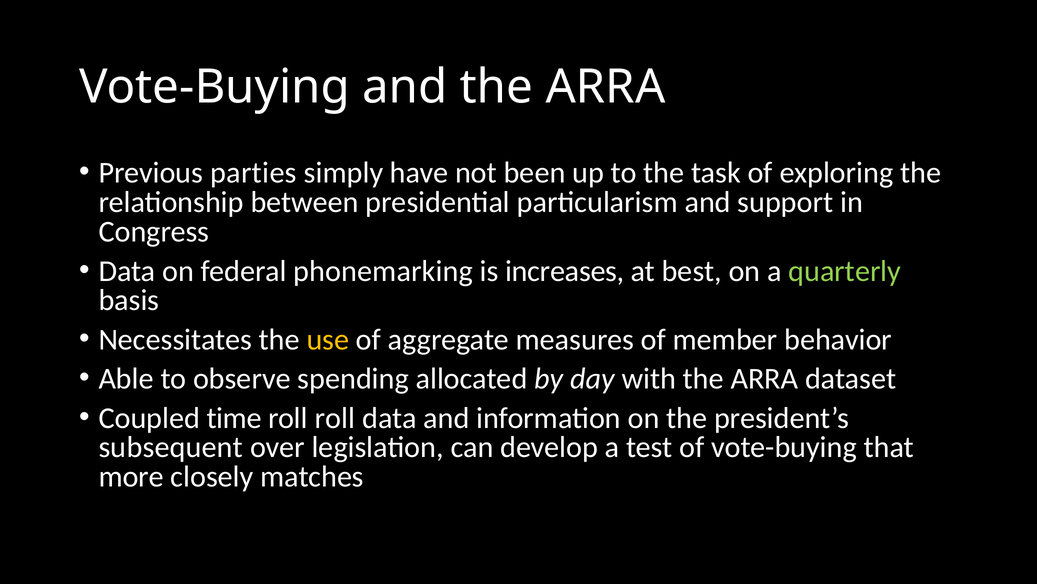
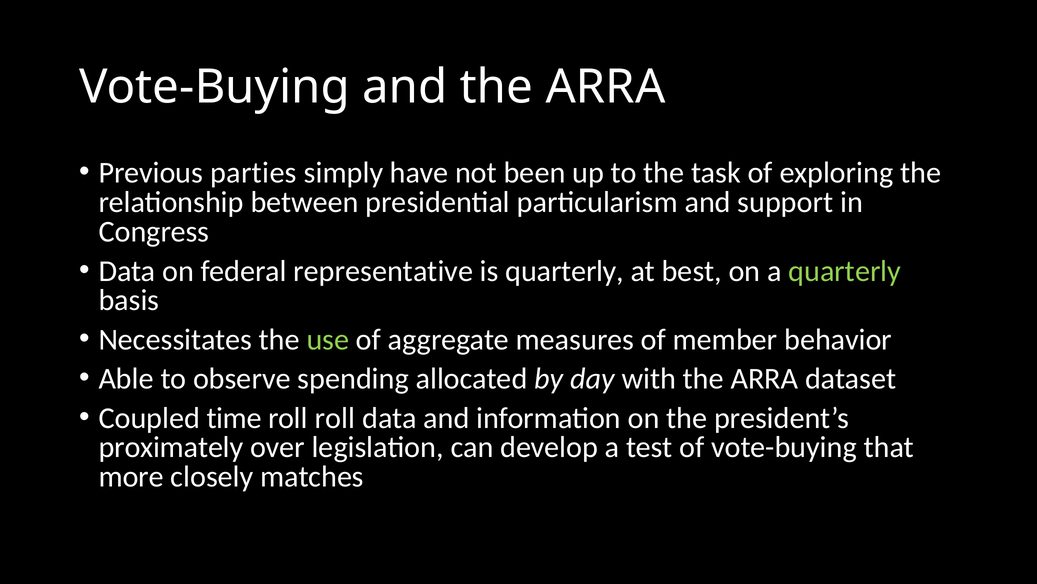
phonemarking: phonemarking -> representative (383, 271)
is increases: increases -> quarterly (565, 271)
use colour: yellow -> light green (328, 339)
subsequent: subsequent -> proximately (171, 447)
